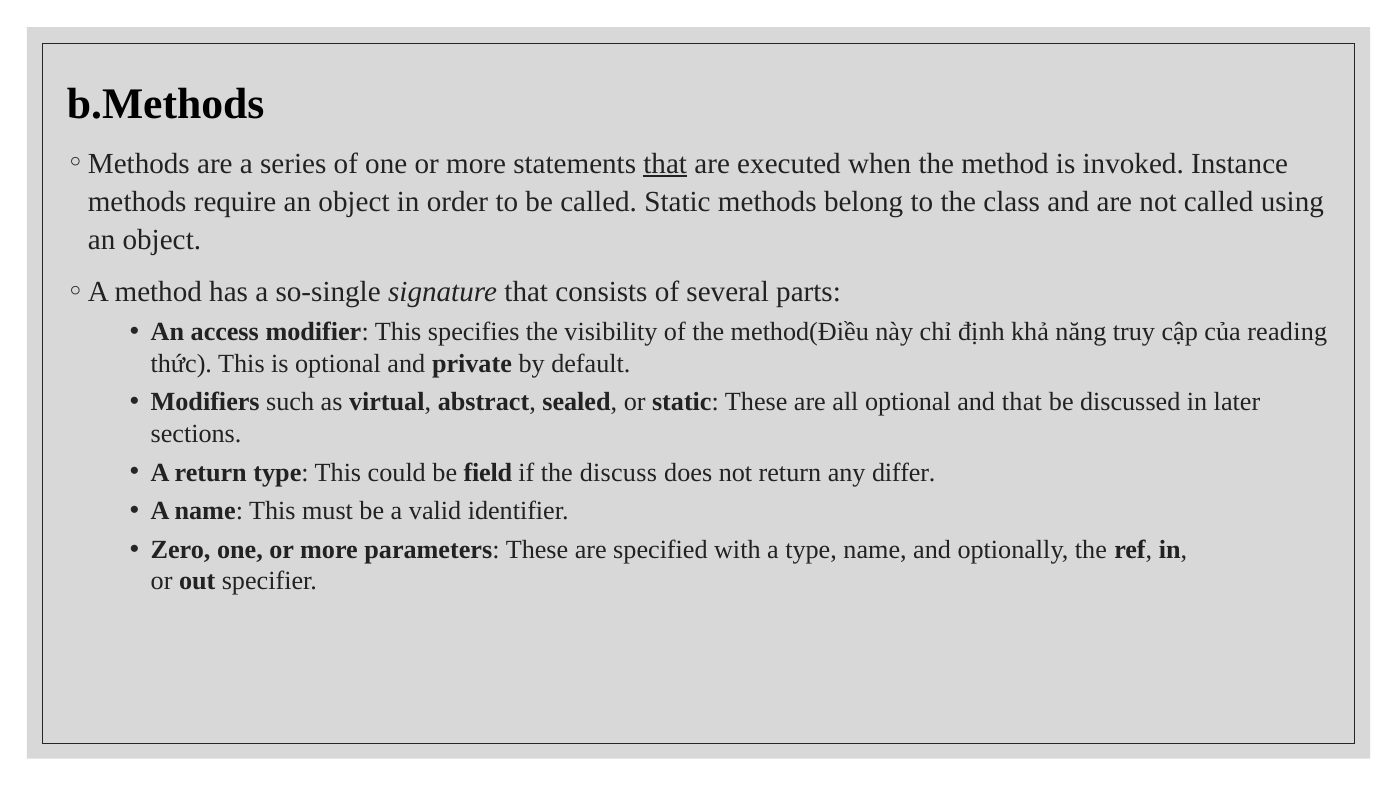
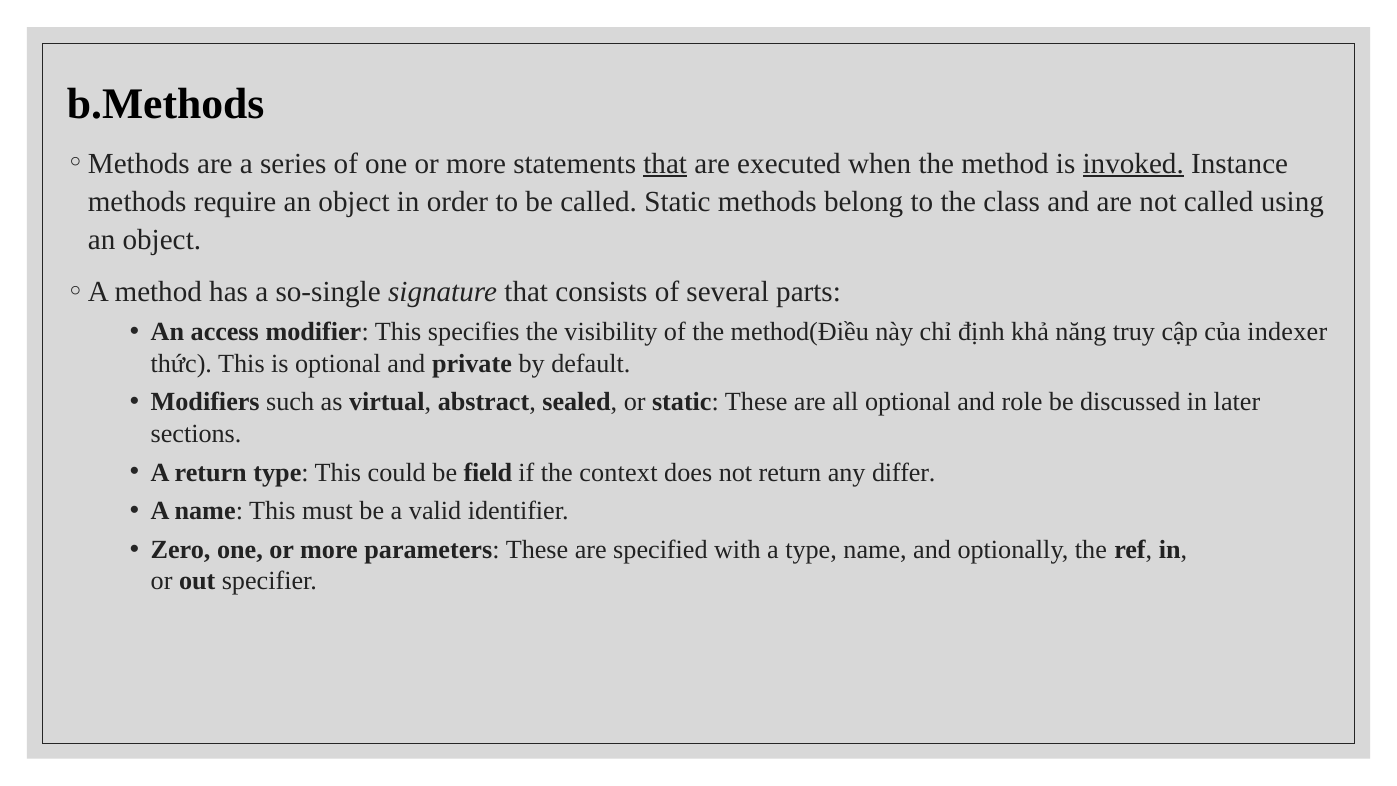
invoked underline: none -> present (1133, 163)
reading: reading -> indexer (1287, 332)
and that: that -> role (1022, 402)
discuss: discuss -> context (618, 472)
